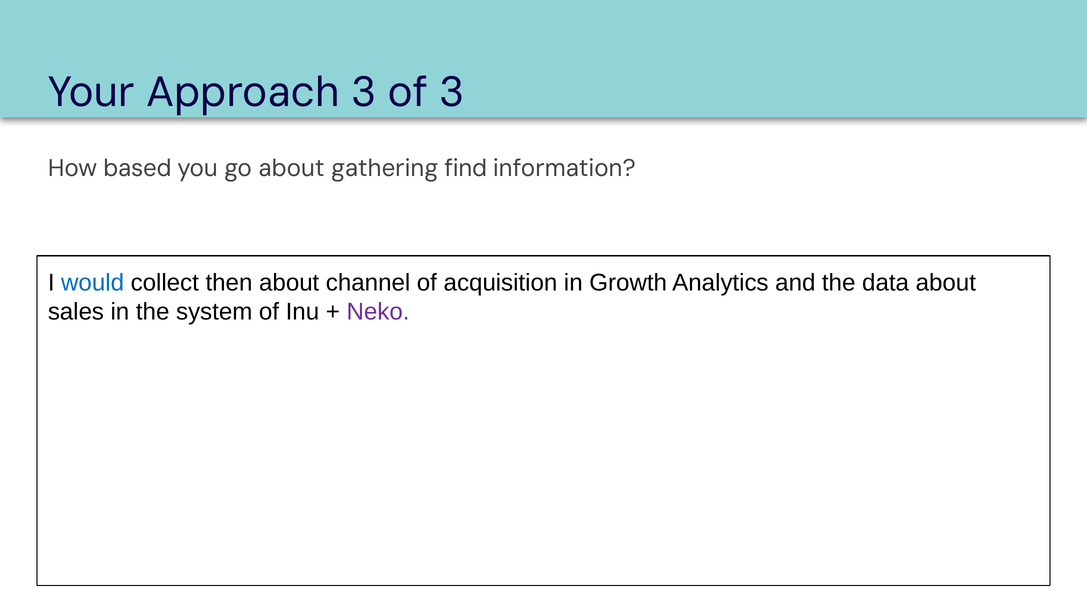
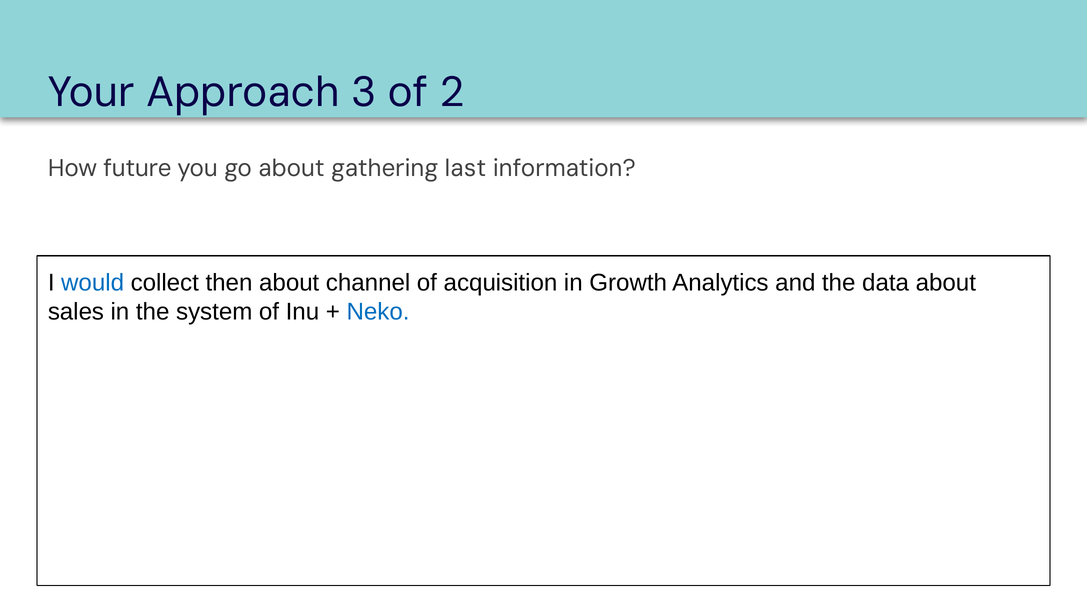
of 3: 3 -> 2 (452, 92)
based: based -> future (137, 168)
find: find -> last (465, 168)
Neko colour: purple -> blue (378, 311)
